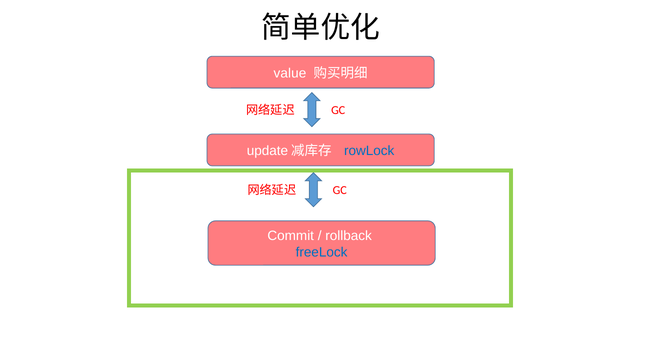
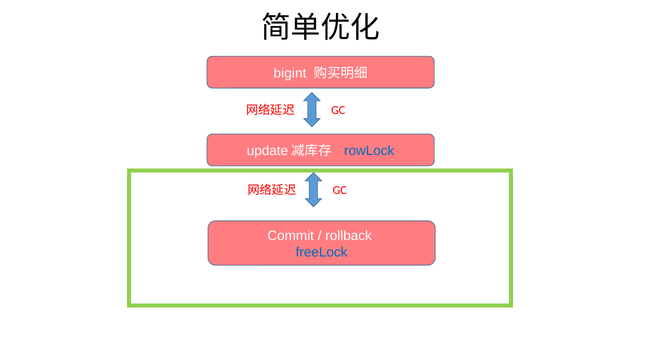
value: value -> bigint (290, 73)
